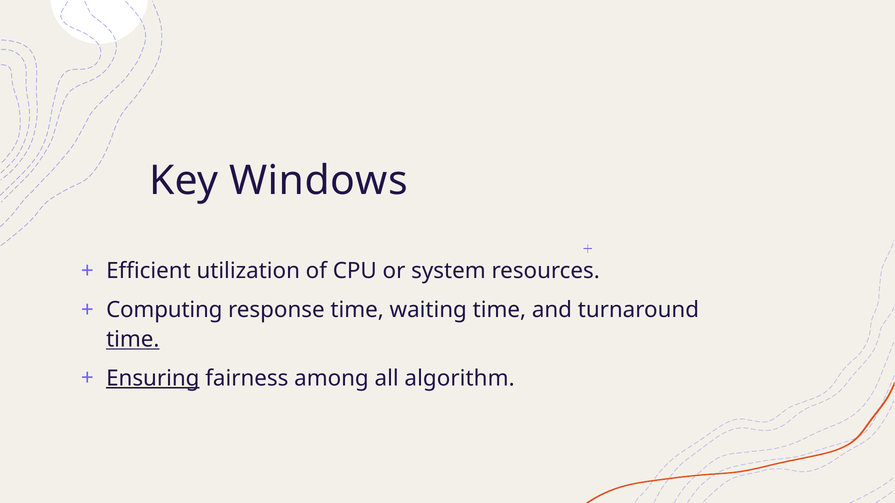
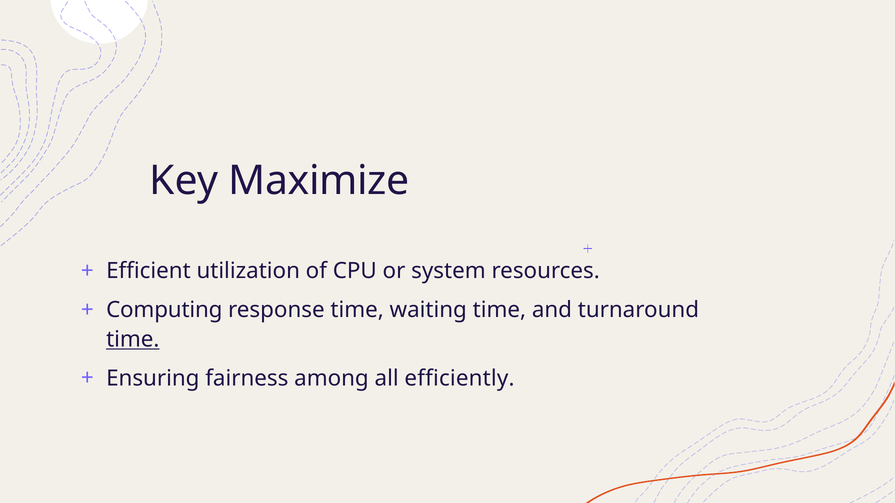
Windows: Windows -> Maximize (319, 181)
Ensuring underline: present -> none (153, 379)
algorithm: algorithm -> efficiently (460, 379)
